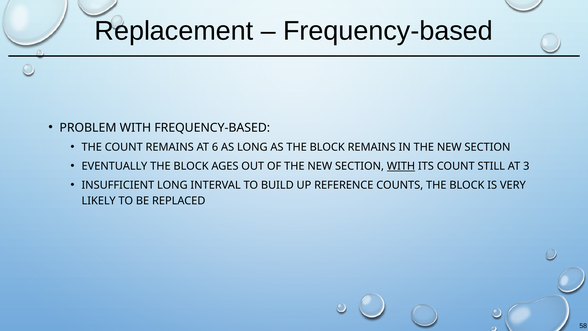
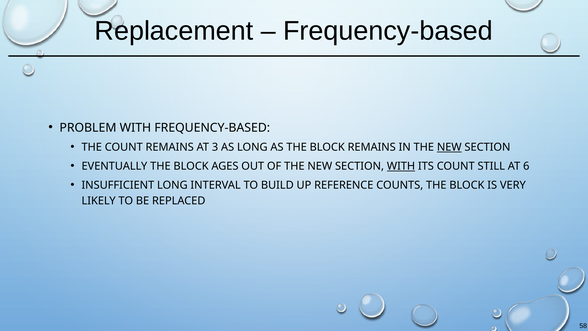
6: 6 -> 3 (215, 147)
NEW underline: none -> present (449, 147)
3: 3 -> 6 (526, 166)
